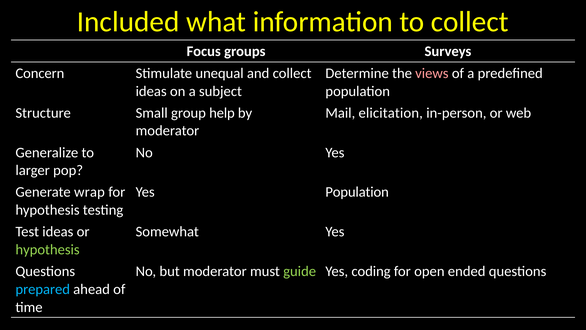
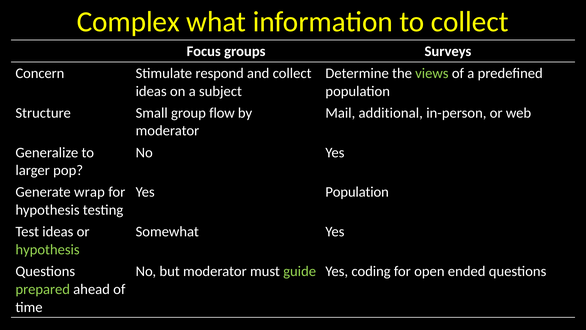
Included: Included -> Complex (128, 22)
unequal: unequal -> respond (220, 73)
views colour: pink -> light green (432, 73)
help: help -> flow (222, 113)
elicitation: elicitation -> additional (391, 113)
prepared colour: light blue -> light green (43, 289)
